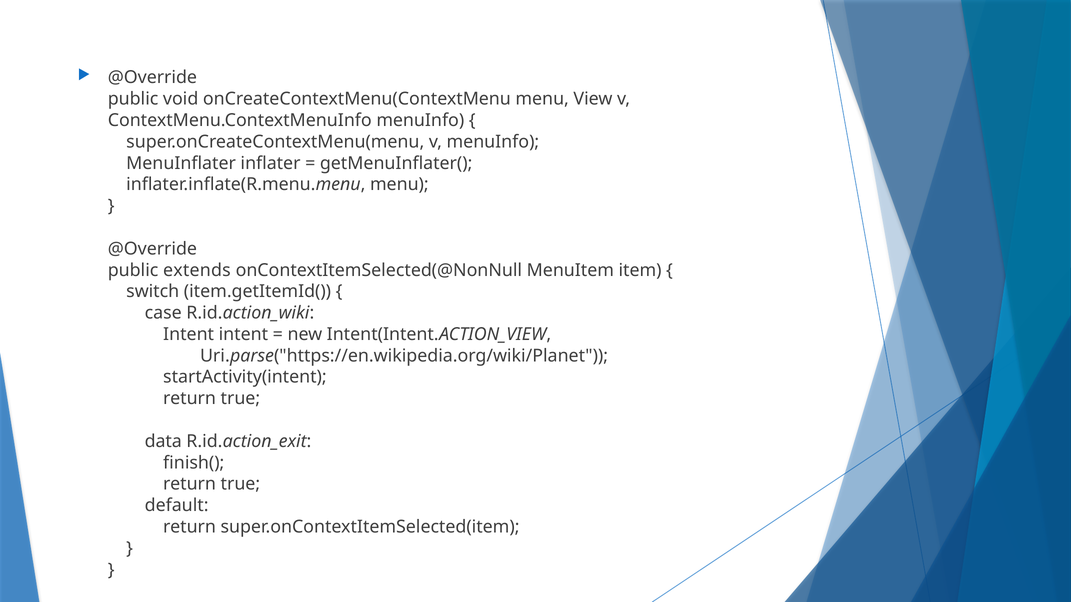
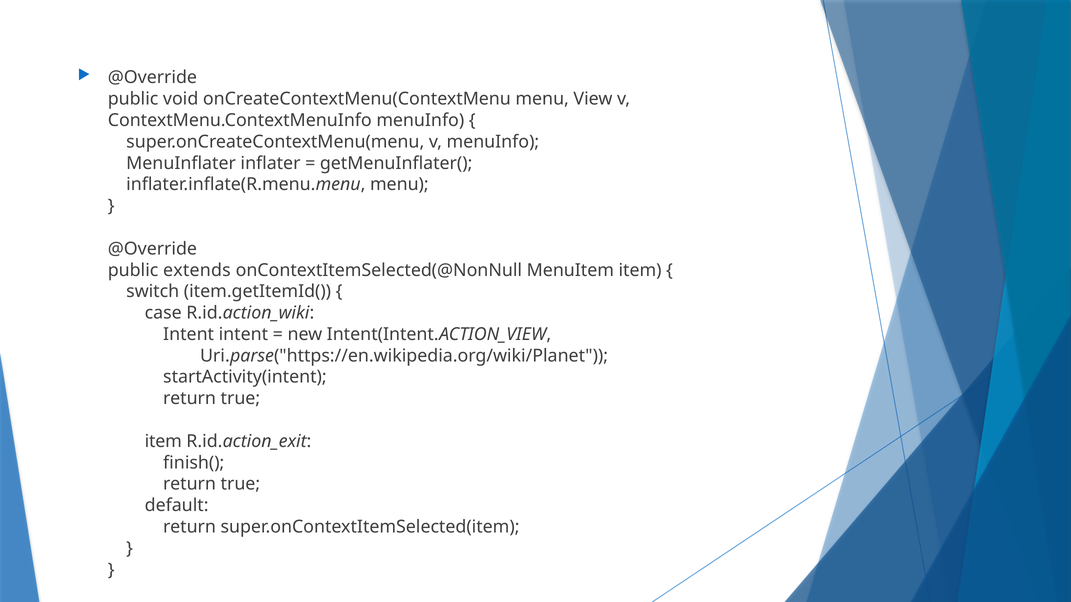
data: data -> item (163, 442)
